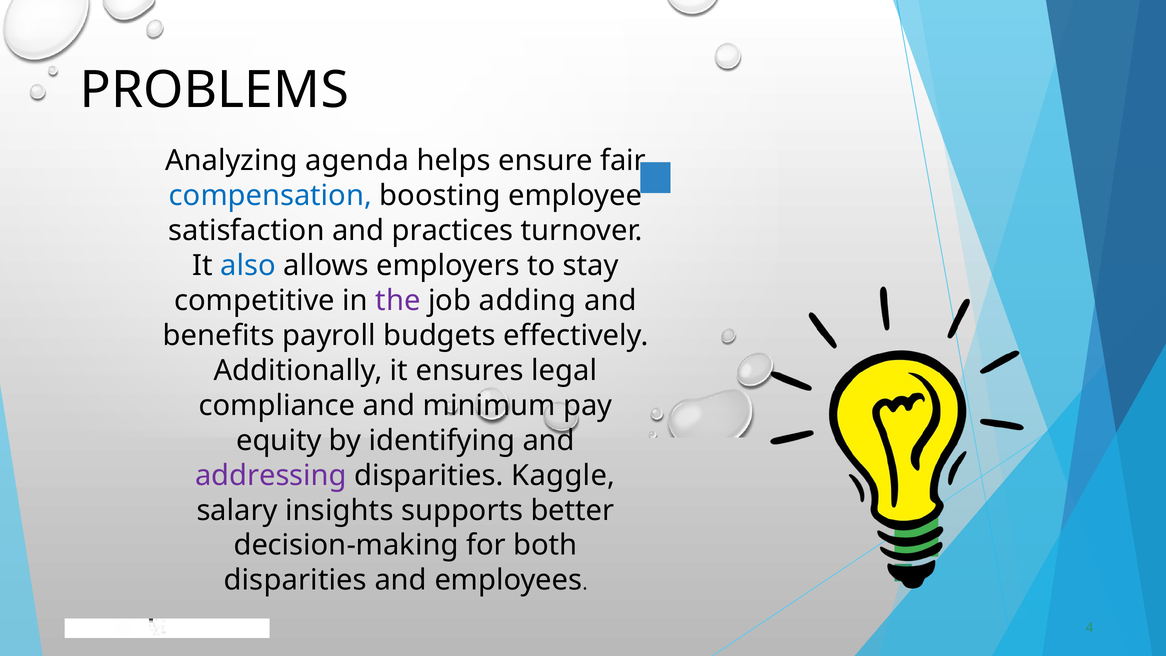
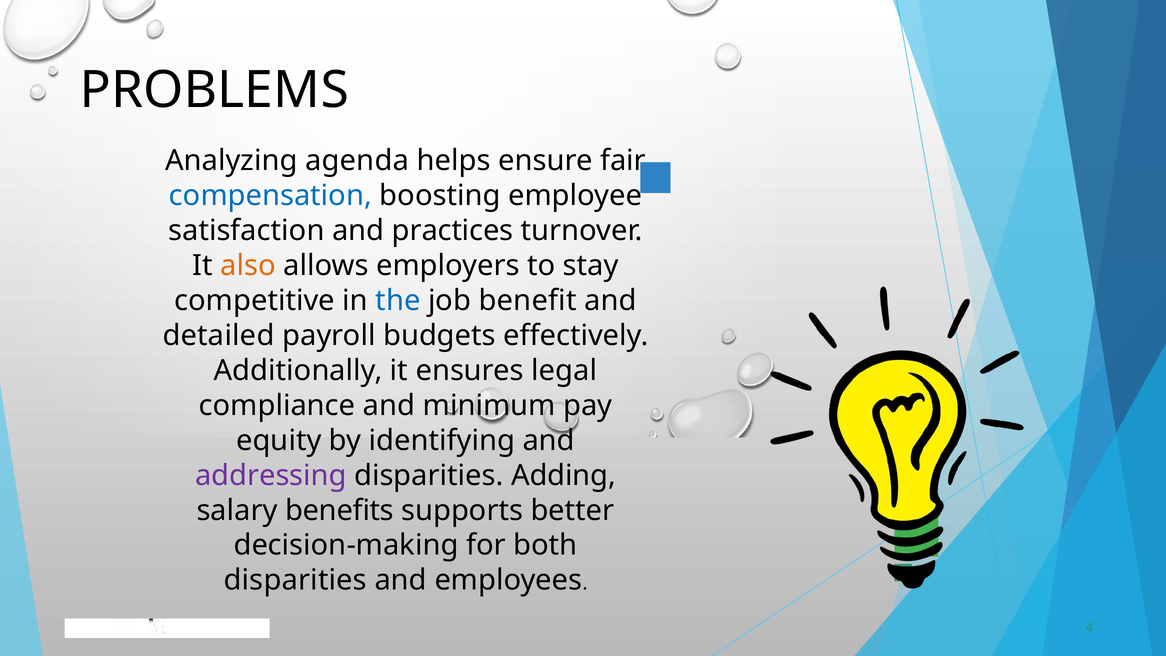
also colour: blue -> orange (248, 265)
the colour: purple -> blue (398, 300)
adding: adding -> benefit (528, 300)
benefits: benefits -> detailed (219, 335)
Kaggle: Kaggle -> Adding (563, 475)
insights: insights -> benefits (340, 510)
